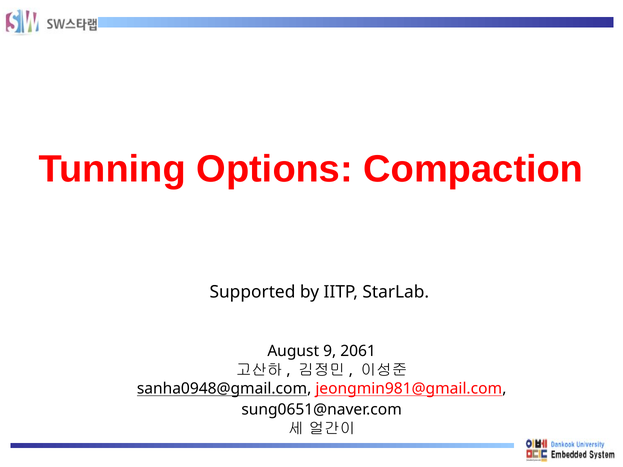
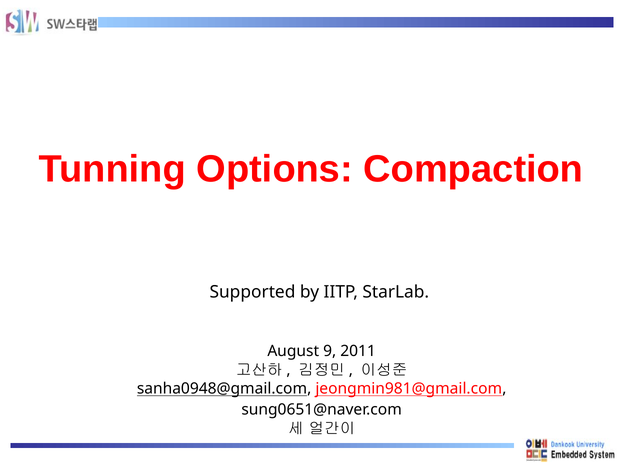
2061: 2061 -> 2011 (358, 351)
